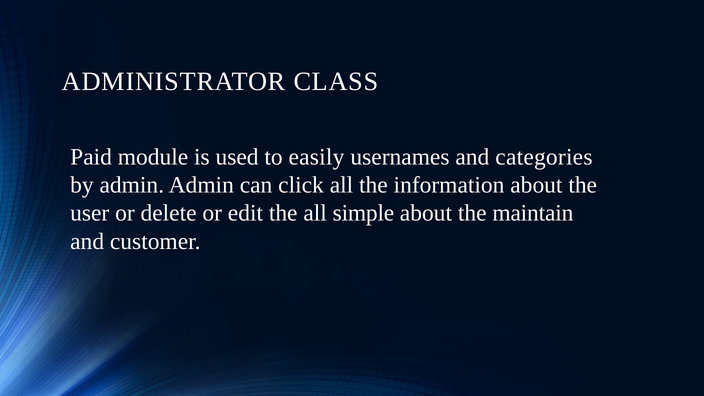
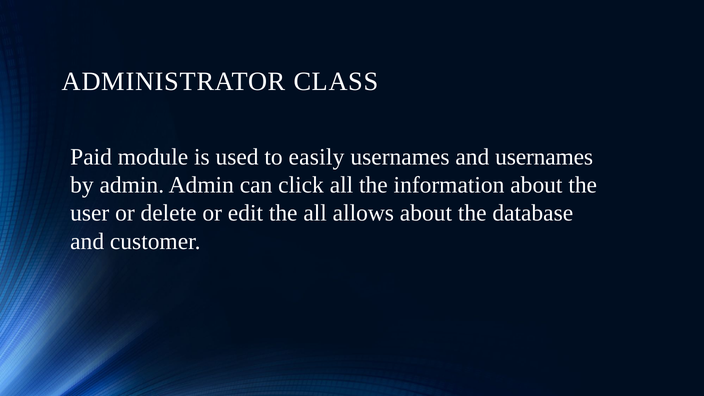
and categories: categories -> usernames (544, 157)
simple: simple -> allows (363, 213)
maintain: maintain -> database (533, 213)
